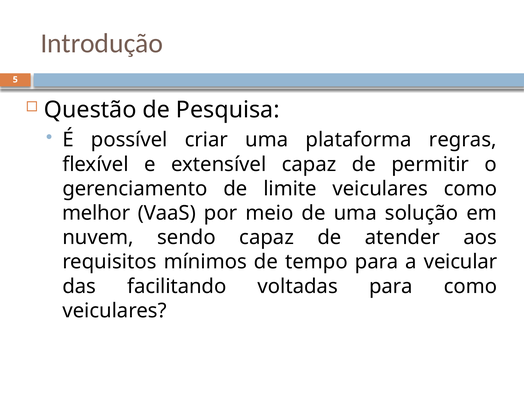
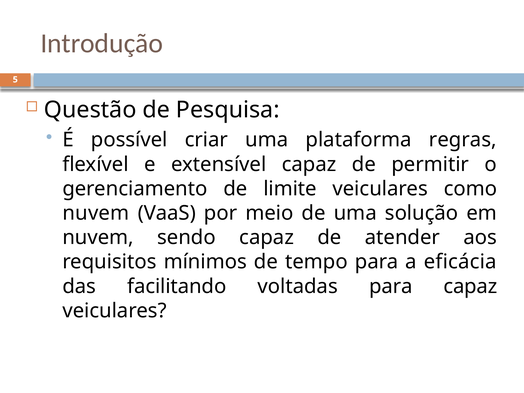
melhor: melhor -> nuvem (96, 213)
veicular: veicular -> eficácia (460, 262)
para como: como -> capaz (470, 286)
